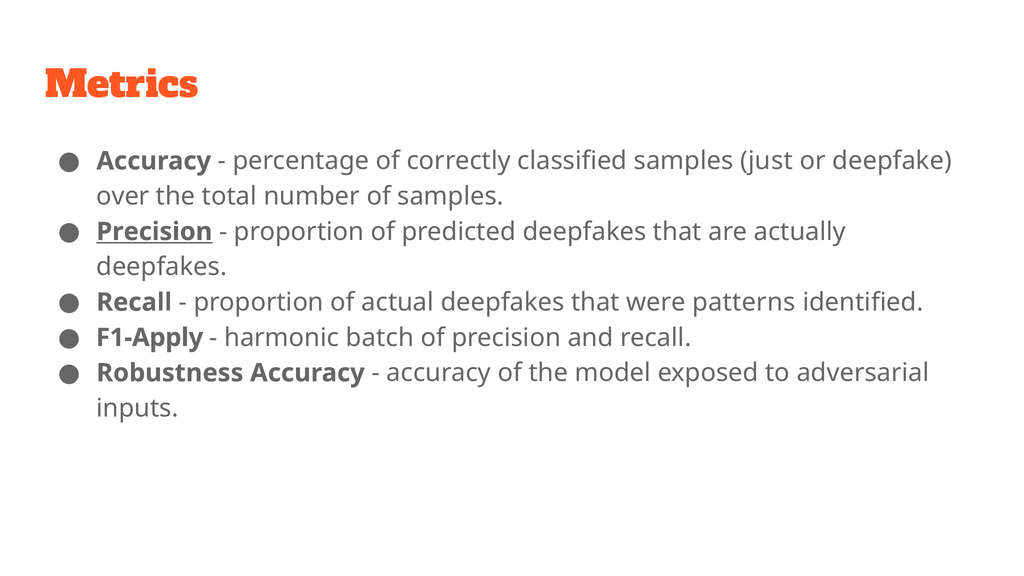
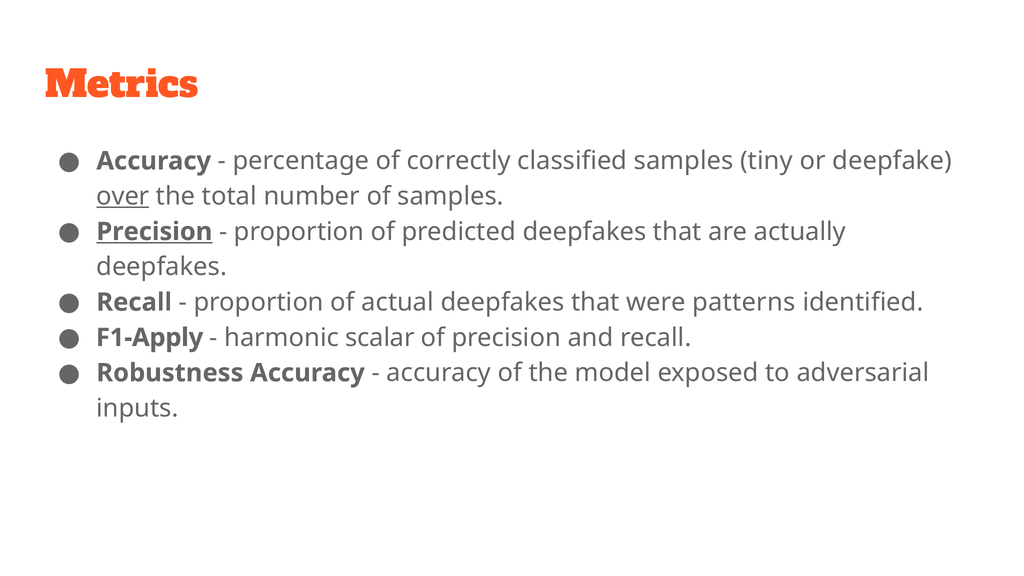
just: just -> tiny (767, 161)
over underline: none -> present (123, 196)
batch: batch -> scalar (380, 338)
